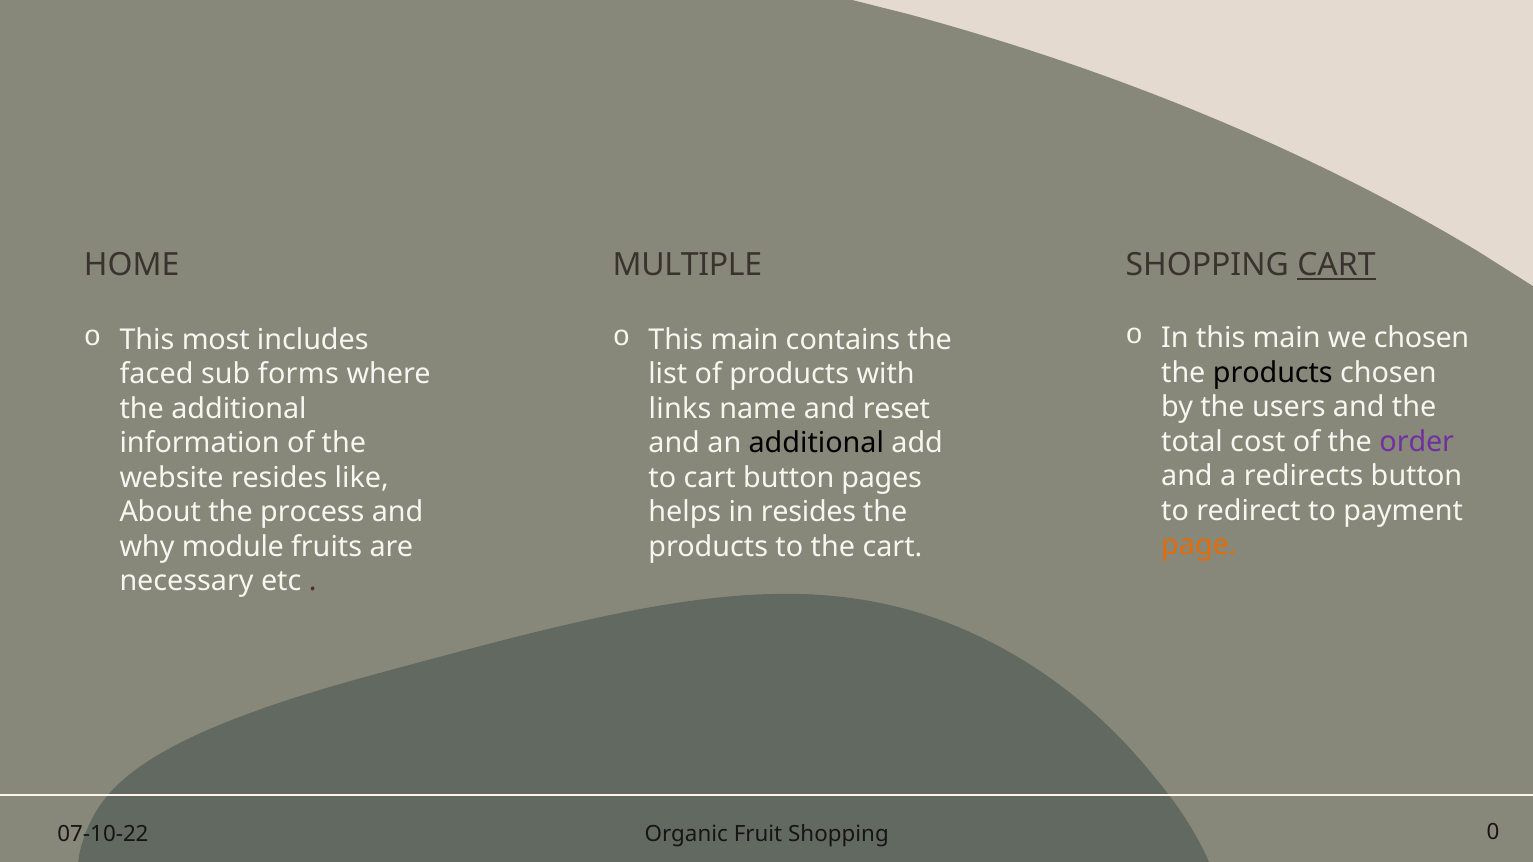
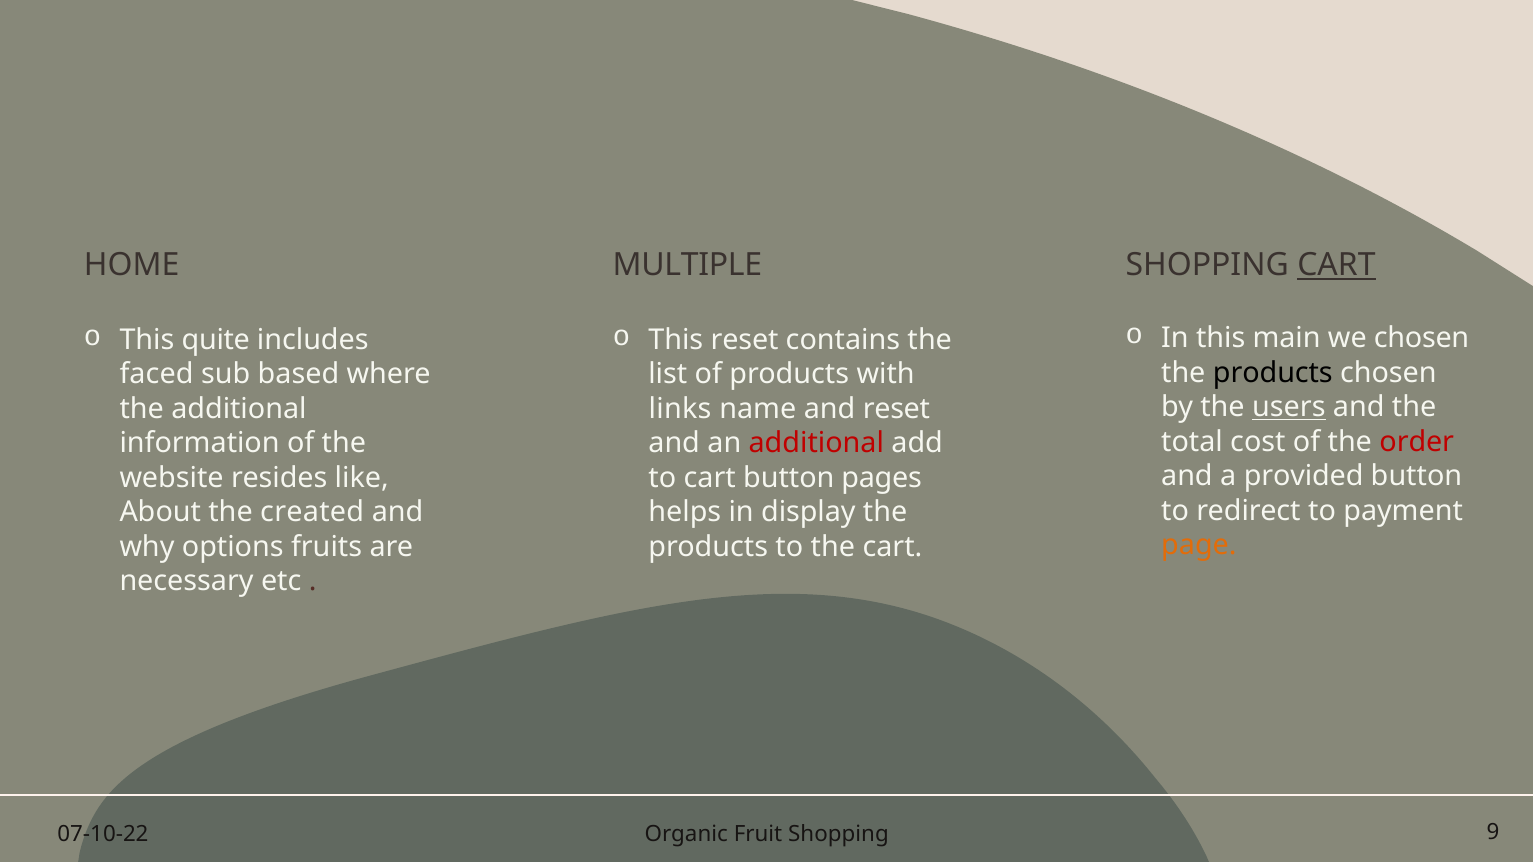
most: most -> quite (216, 340)
main: main -> reset (745, 340)
forms: forms -> based (298, 375)
users underline: none -> present (1289, 407)
order colour: purple -> red (1417, 442)
additional colour: black -> red (816, 443)
redirects: redirects -> provided (1304, 476)
process: process -> created (312, 512)
in resides: resides -> display (808, 512)
module: module -> options (233, 547)
0: 0 -> 9 (1493, 832)
